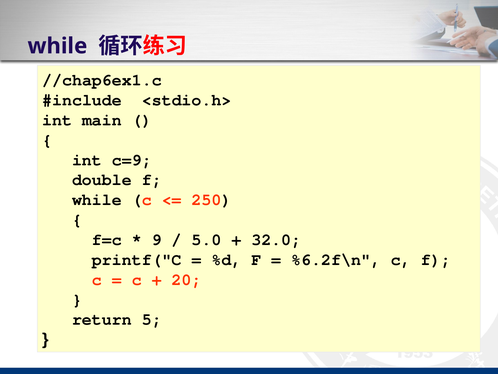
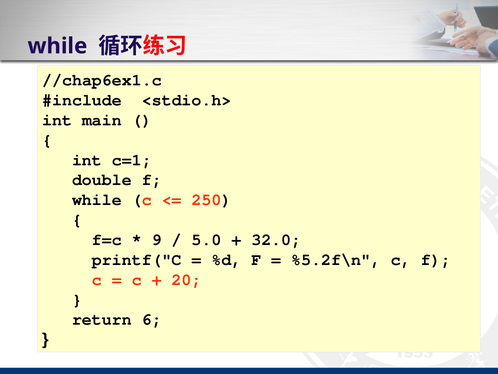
c=9: c=9 -> c=1 (132, 160)
%6.2f\n: %6.2f\n -> %5.2f\n (336, 259)
5: 5 -> 6 (152, 319)
